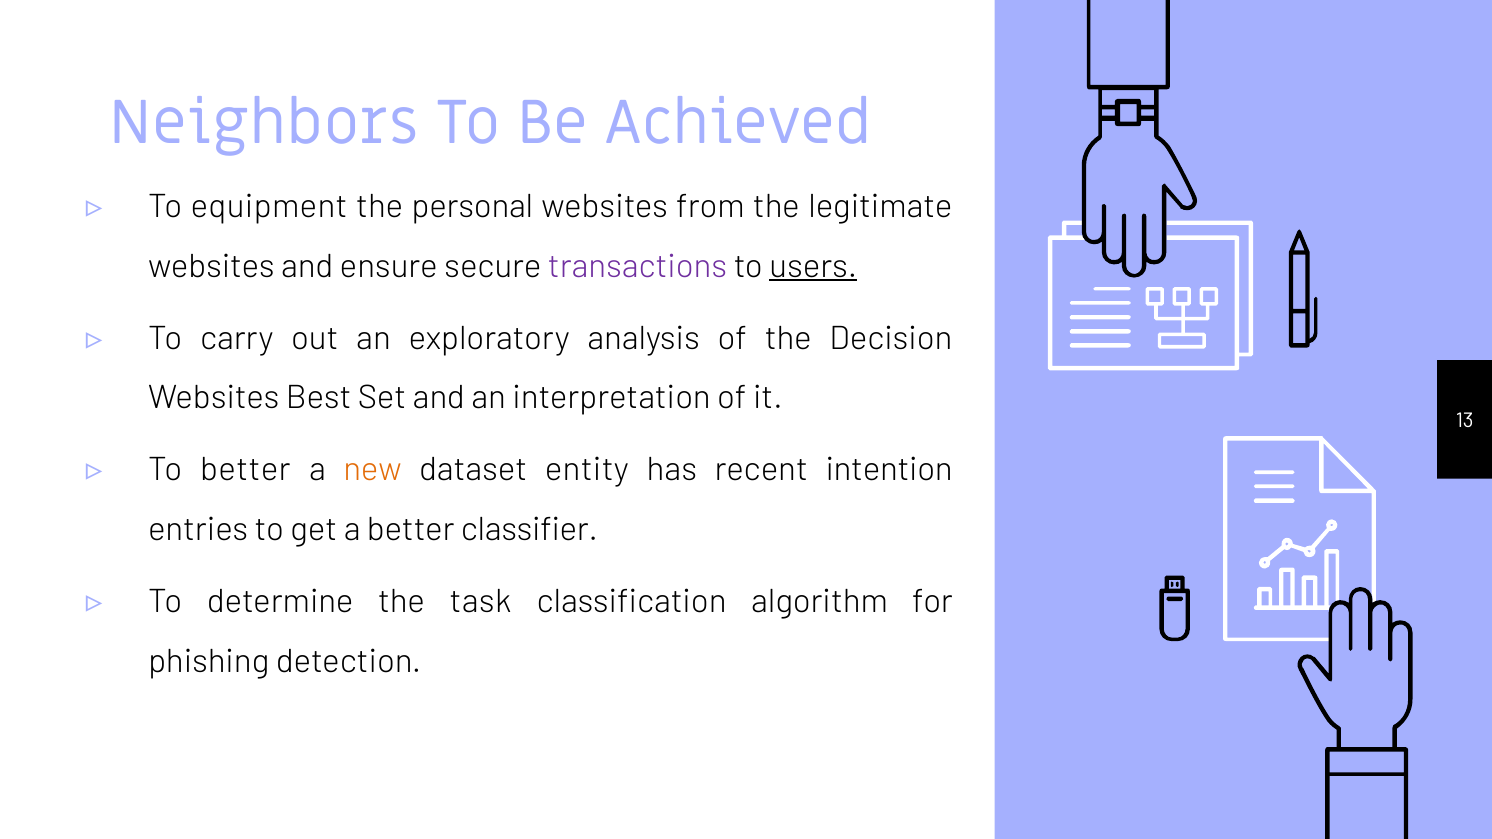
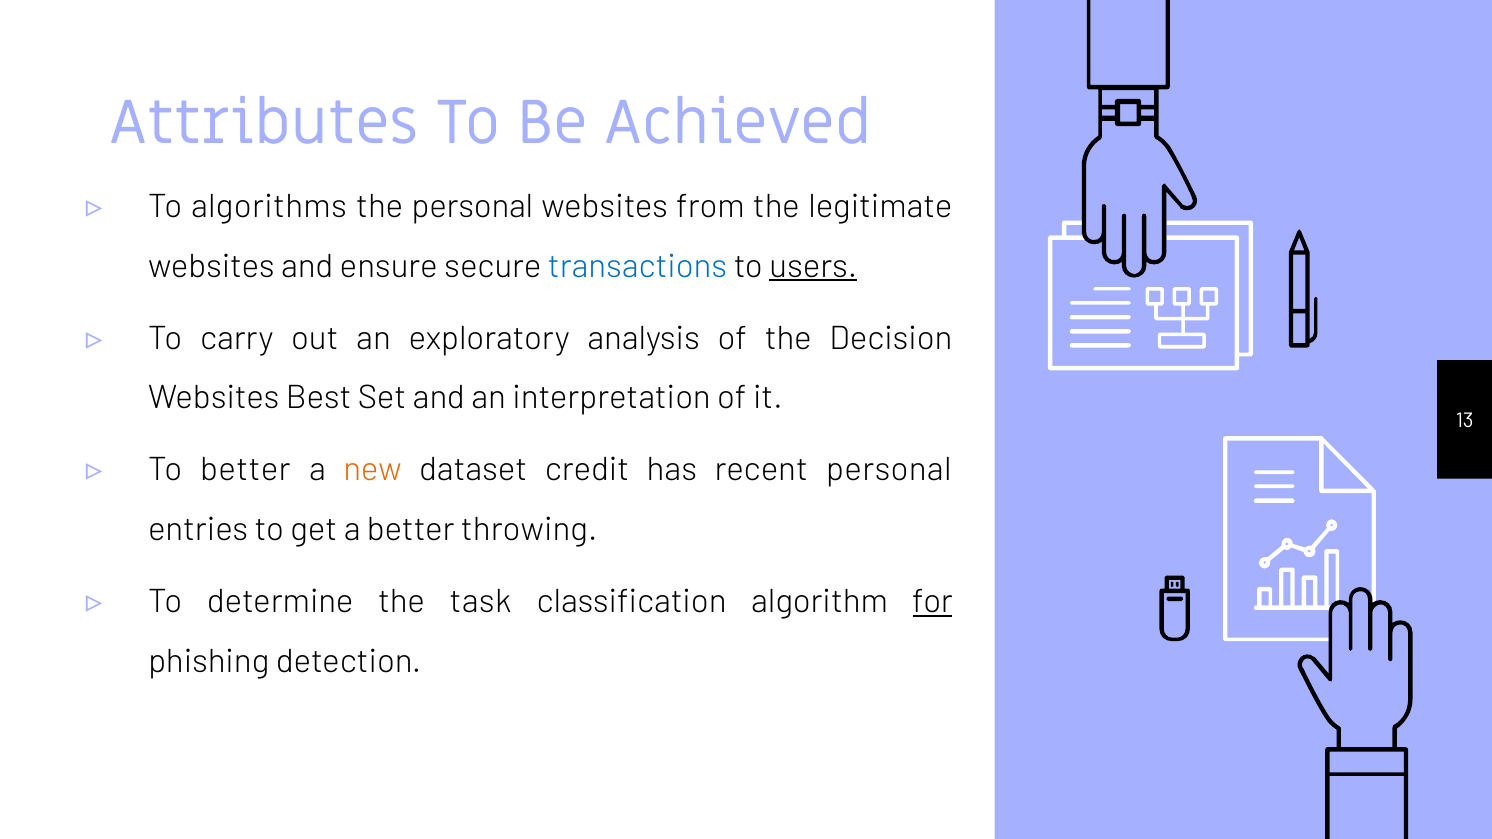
Neighbors: Neighbors -> Attributes (264, 123)
equipment: equipment -> algorithms (269, 207)
transactions colour: purple -> blue (638, 266)
entity: entity -> credit (587, 470)
recent intention: intention -> personal (889, 470)
classifier: classifier -> throwing (529, 530)
for underline: none -> present (933, 602)
